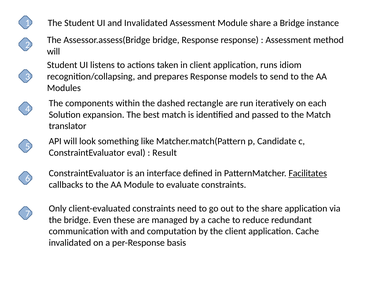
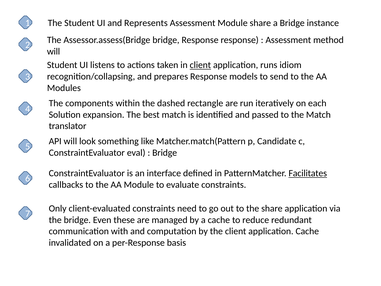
and Invalidated: Invalidated -> Represents (146, 23)
client underline: none -> present (200, 65)
Result: Result -> Bridge (165, 153)
